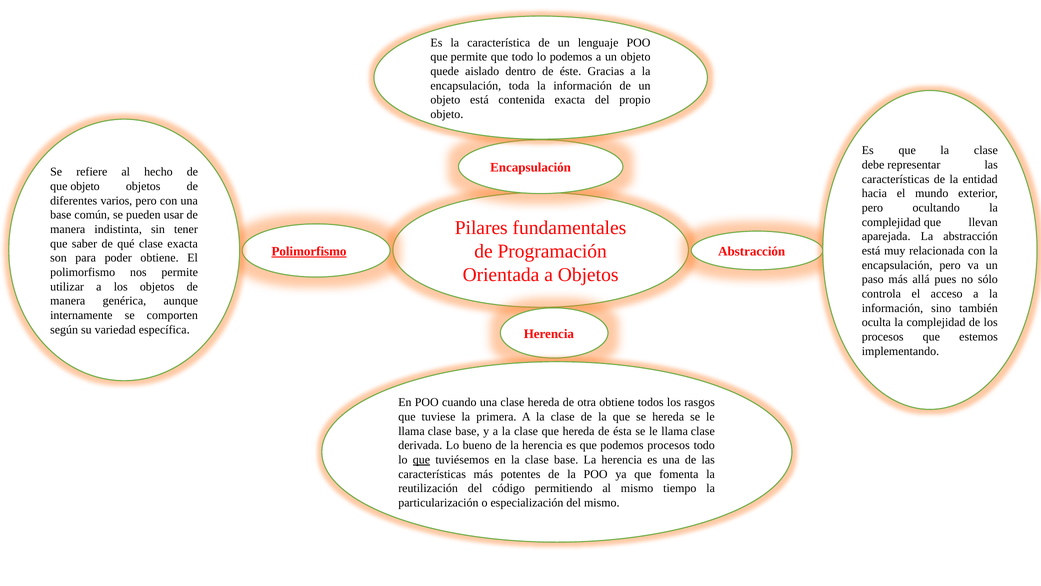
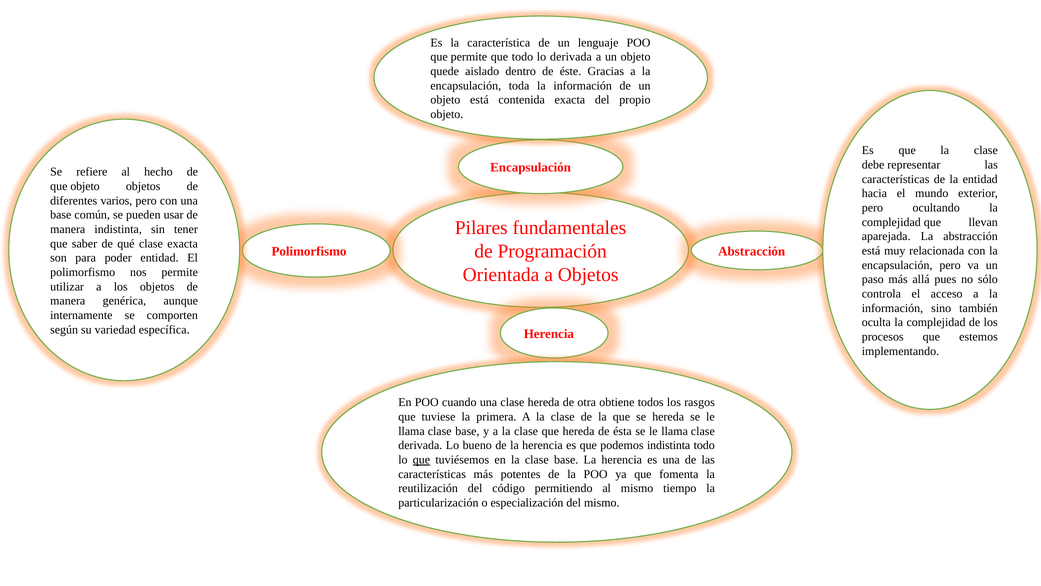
lo podemos: podemos -> derivada (571, 57)
Polimorfismo underline: present -> none (309, 251)
poder obtiene: obtiene -> entidad (160, 258)
podemos procesos: procesos -> indistinta (669, 445)
